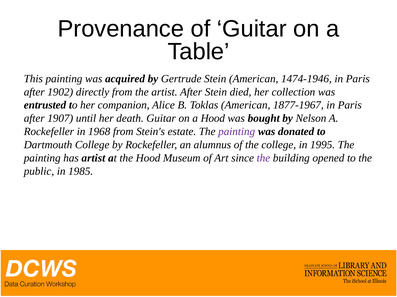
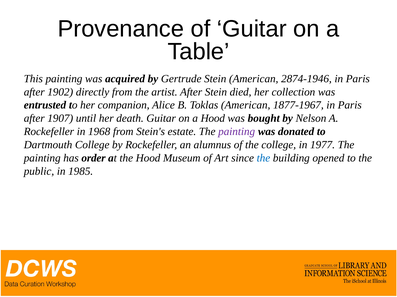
1474-1946: 1474-1946 -> 2874-1946 (306, 79)
1995: 1995 -> 1977 (323, 145)
has artist: artist -> order (94, 158)
the colour: purple -> blue (263, 158)
